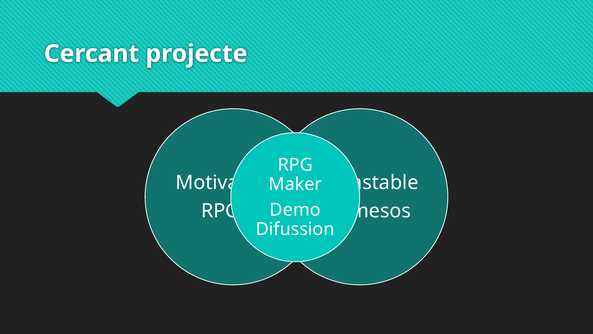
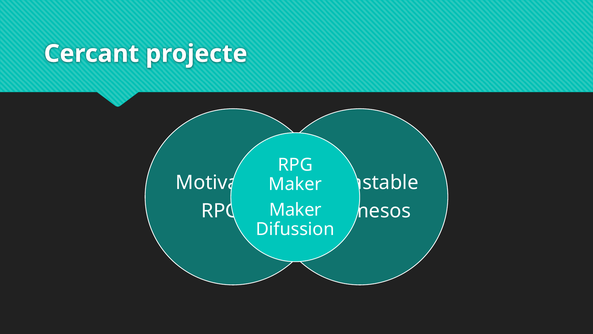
Demo: Demo -> Maker (295, 210)
